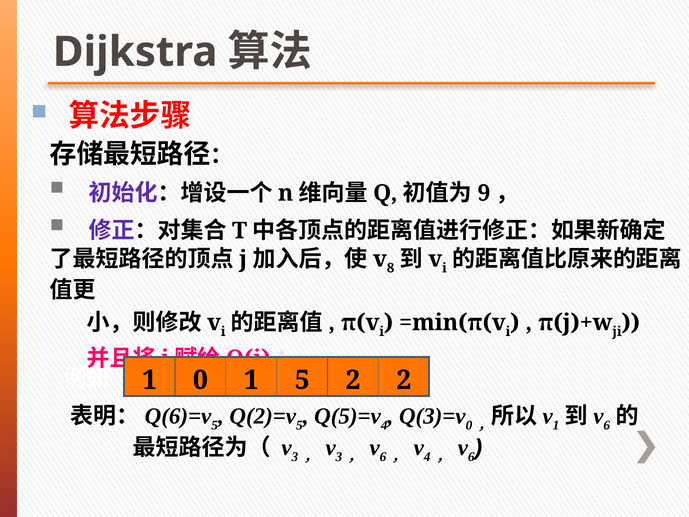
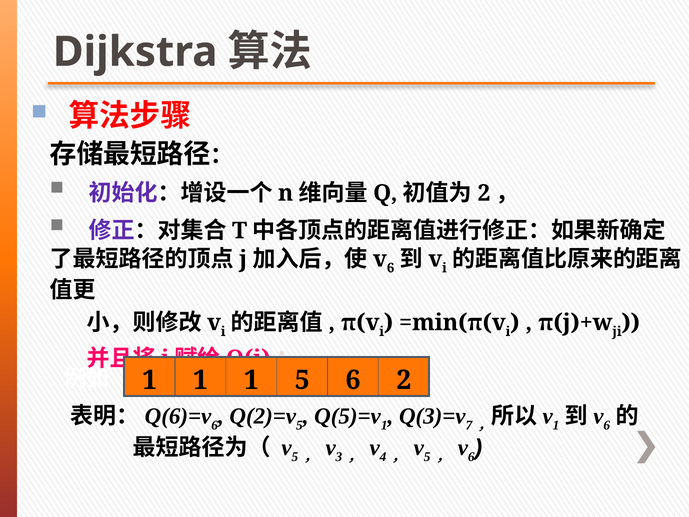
9: 9 -> 2 (484, 193)
8: 8 -> 6 (391, 268)
0: 0 -> 1 (200, 380)
5 2: 2 -> 6 (353, 380)
5: 5 -> 6 (215, 425)
4: 4 -> 1 (384, 425)
0: 0 -> 7 (469, 425)
3: 3 -> 5 (295, 456)
6: 6 -> 4 (383, 456)
4: 4 -> 5 (427, 456)
